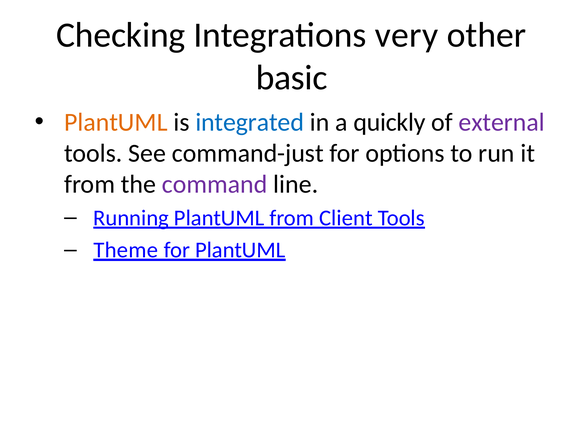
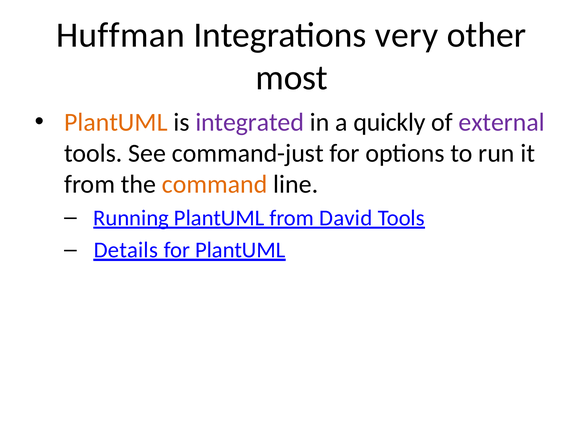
Checking: Checking -> Huffman (120, 35)
basic: basic -> most (292, 78)
integrated colour: blue -> purple (250, 122)
command colour: purple -> orange (215, 185)
Client: Client -> David (346, 218)
Theme: Theme -> Details (126, 250)
